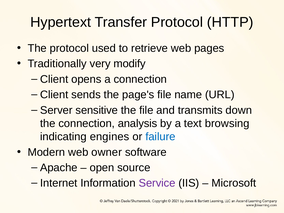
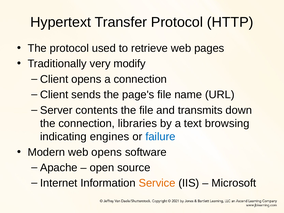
sensitive: sensitive -> contents (97, 110)
analysis: analysis -> libraries (137, 123)
web owner: owner -> opens (107, 152)
Service colour: purple -> orange (157, 183)
